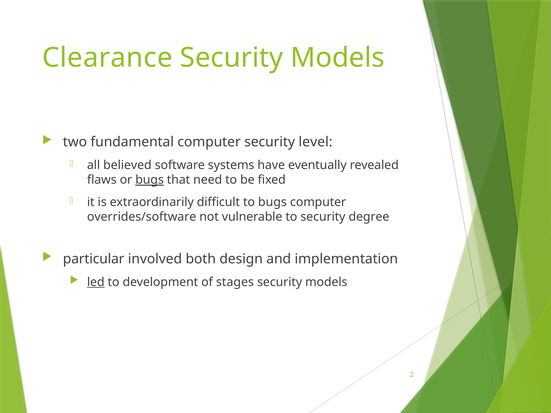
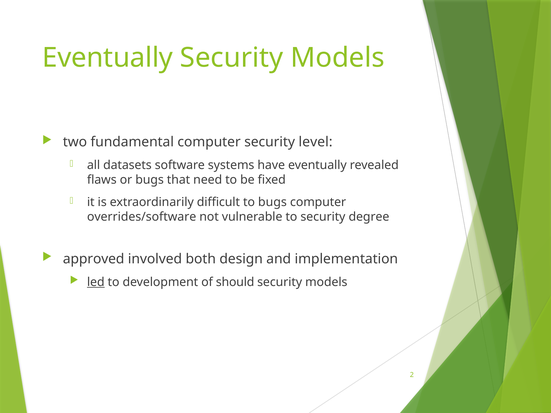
Clearance: Clearance -> Eventually (108, 58)
believed: believed -> datasets (127, 165)
bugs underline: present -> none (150, 180)
particular: particular -> approved (94, 259)
stages: stages -> should (235, 282)
